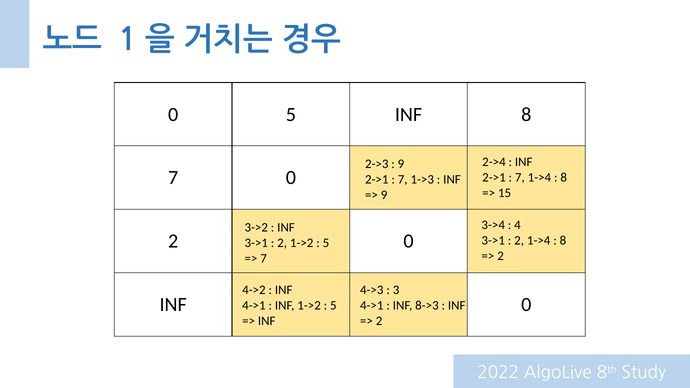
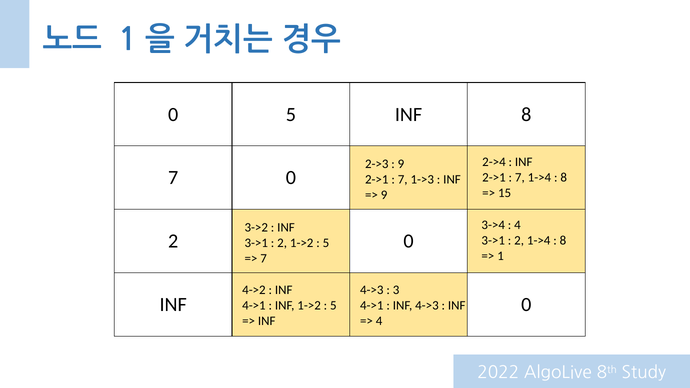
2: 2 -> 1 (501, 256)
INF 8->3: 8->3 -> 4->3 (427, 306)
2: 2 -> 4 (379, 321)
